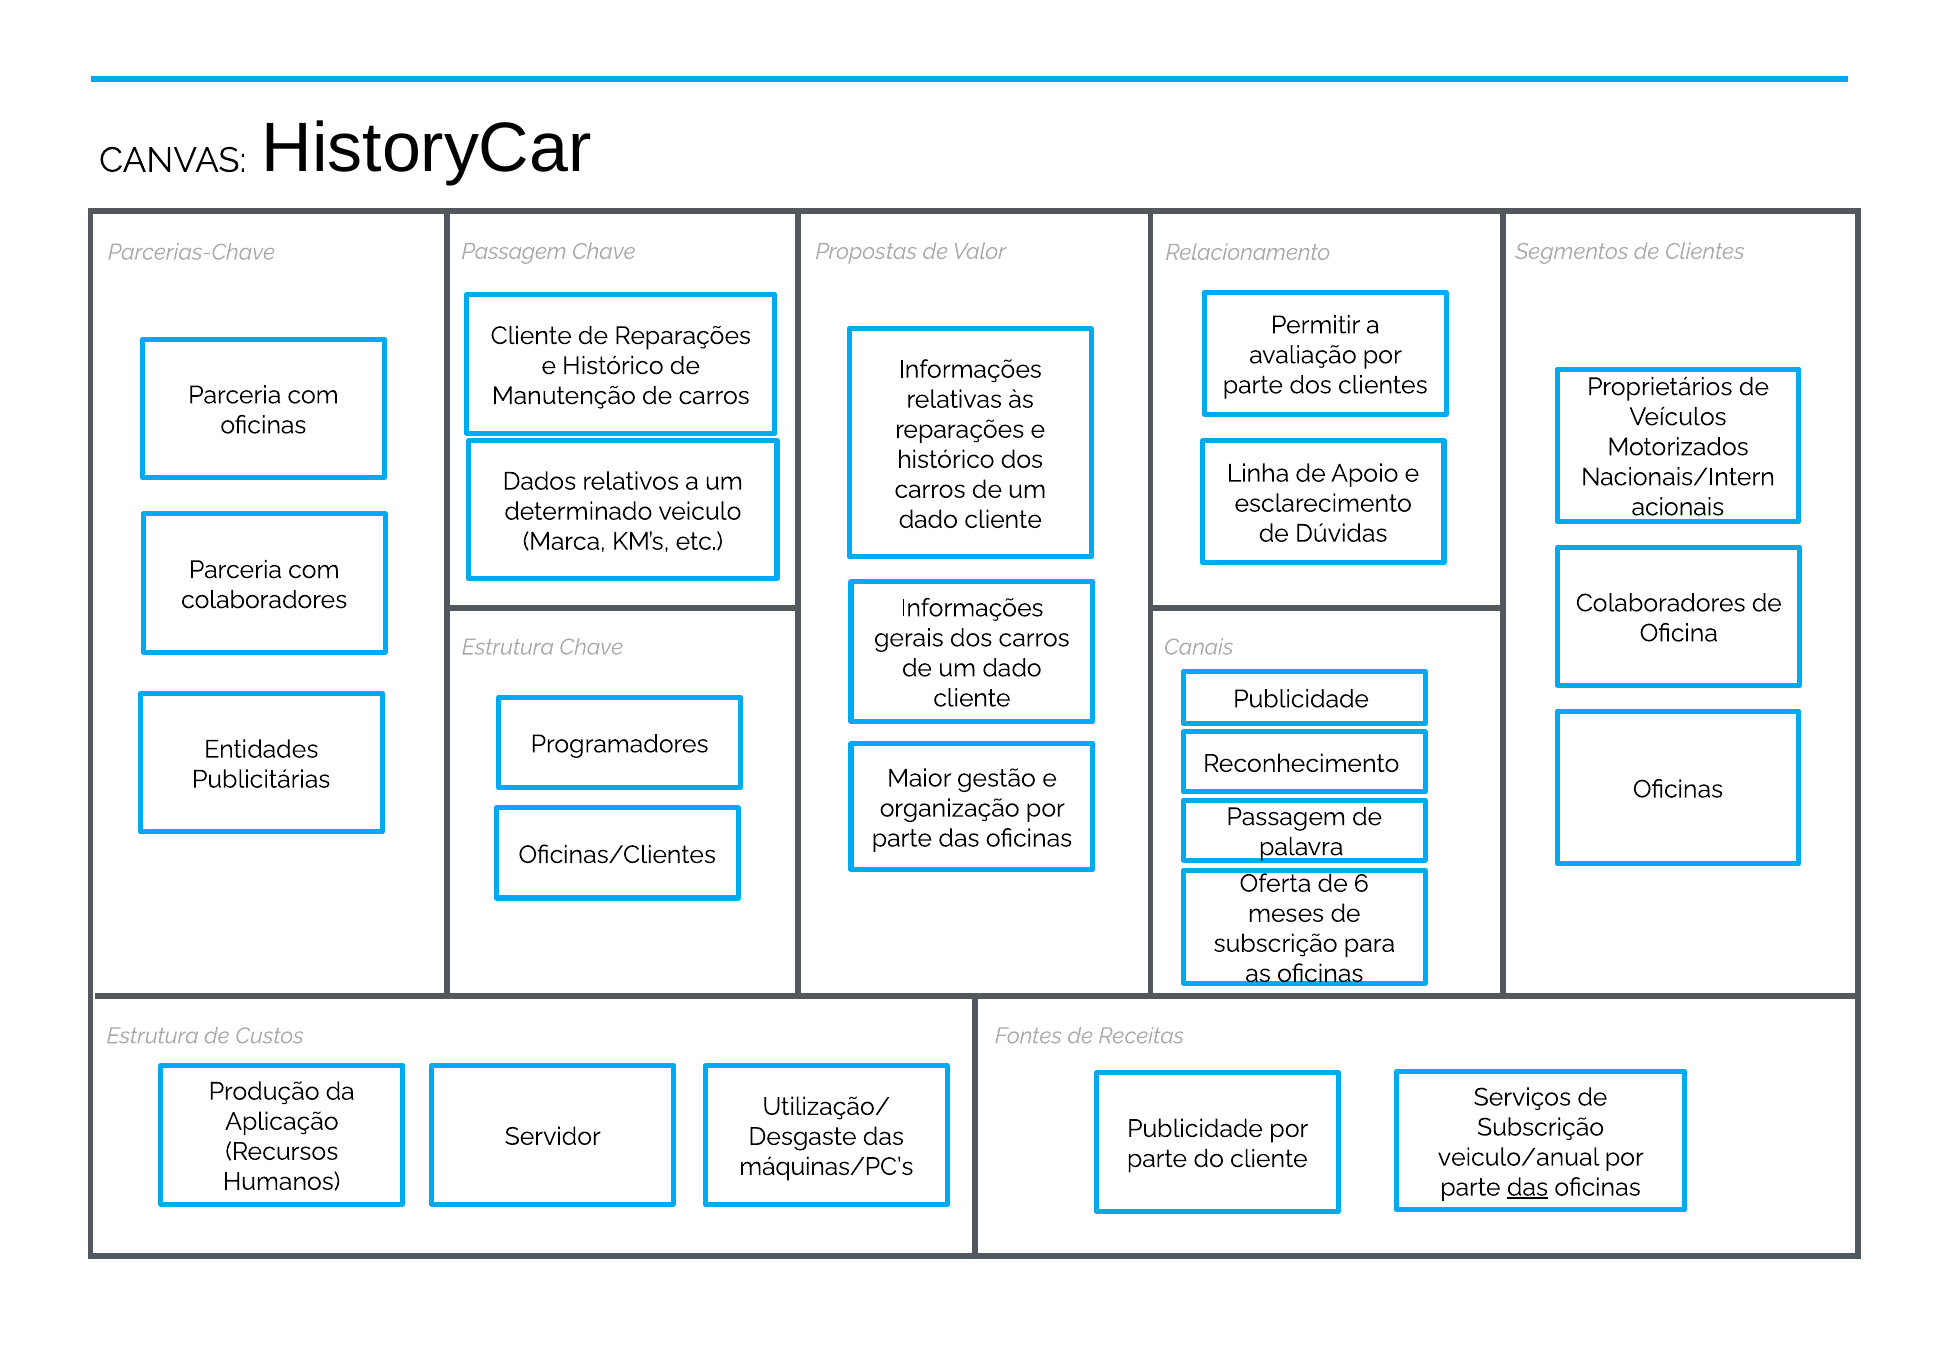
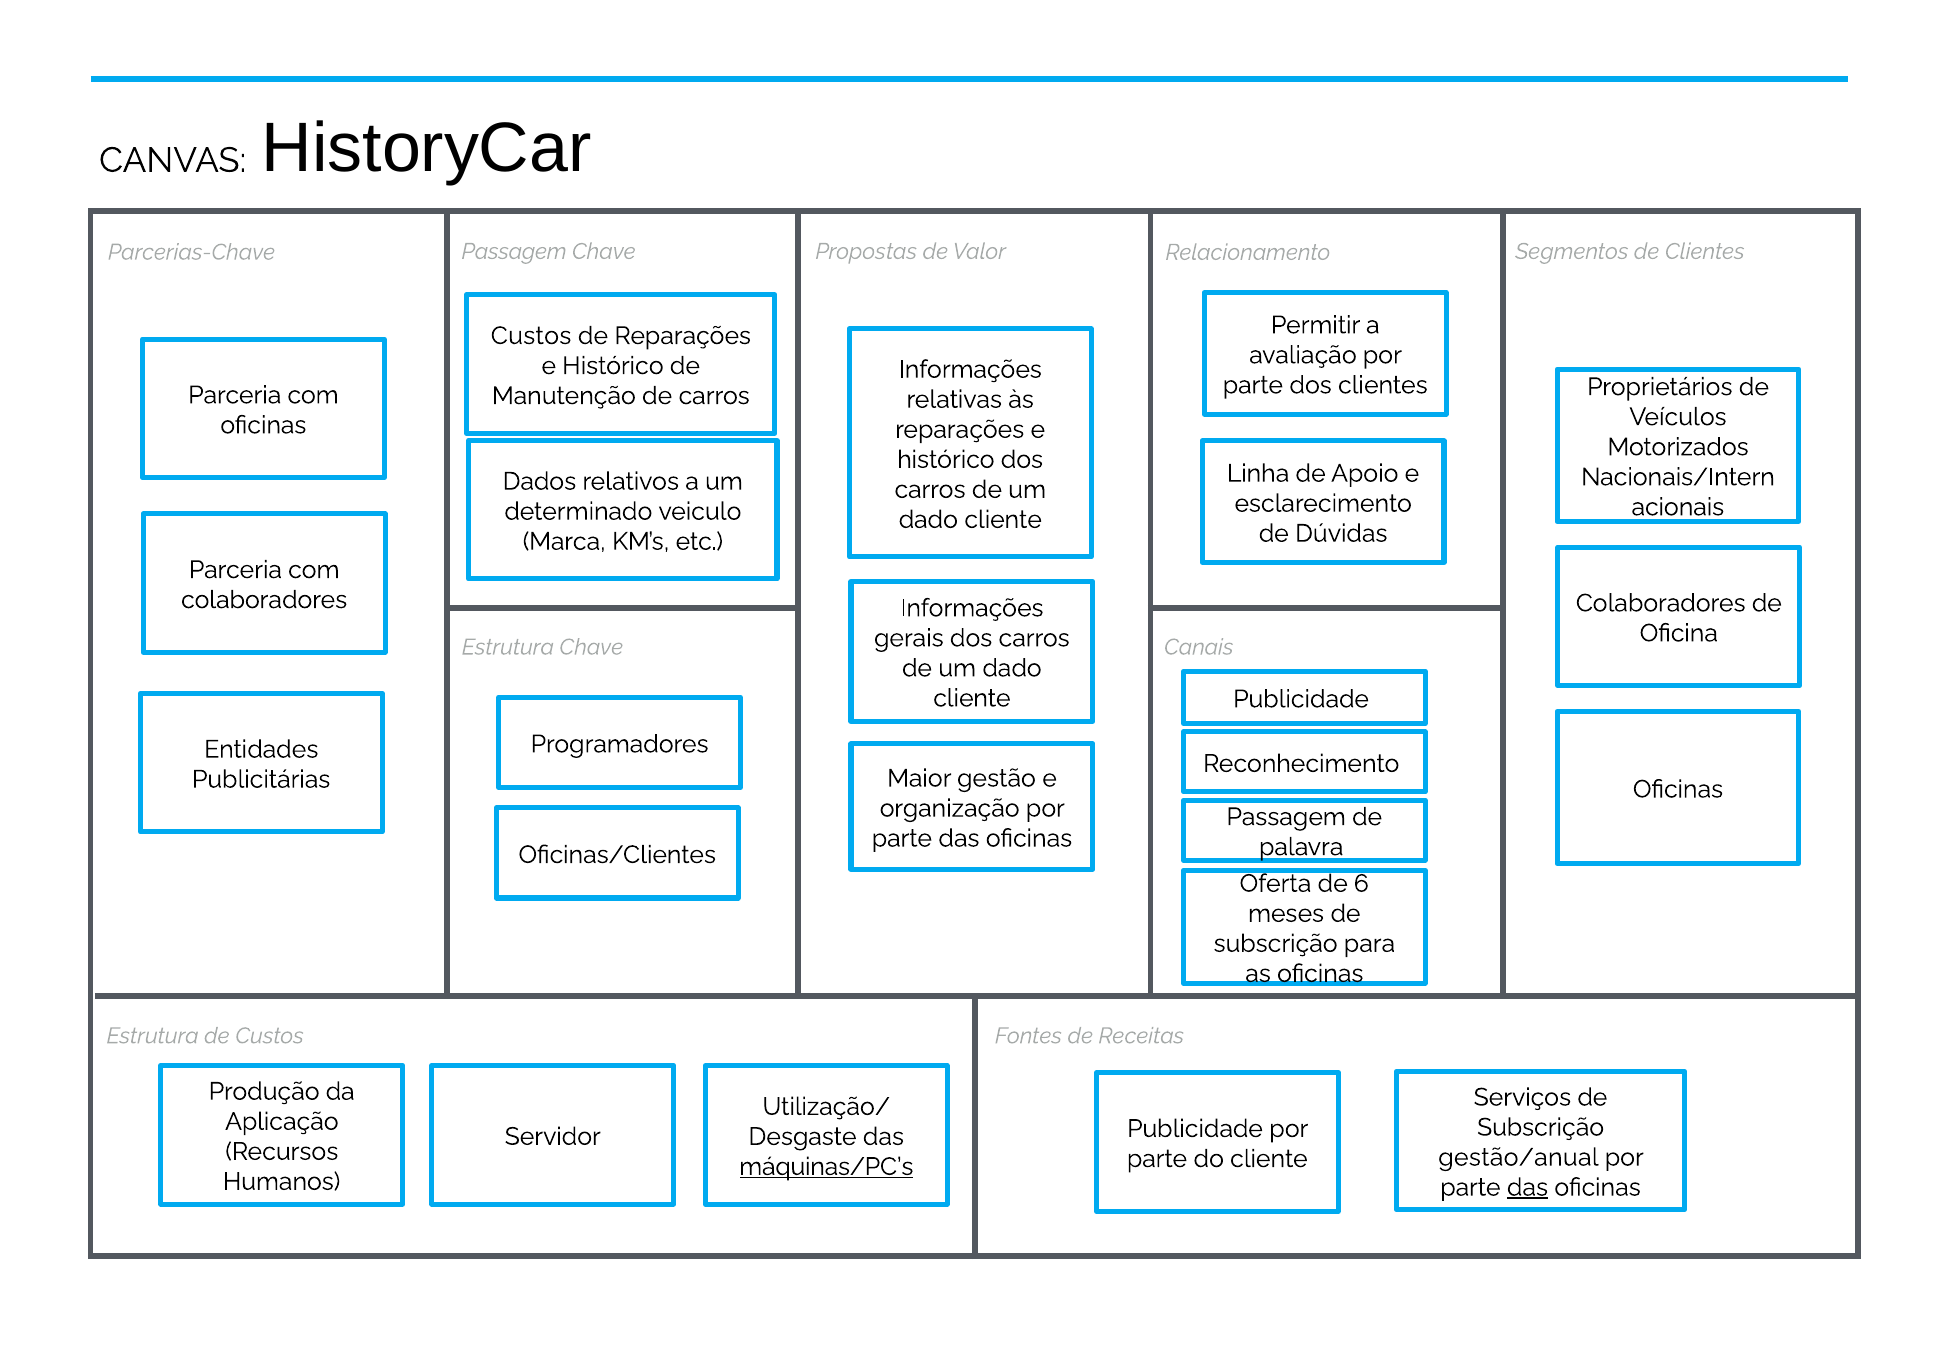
Cliente: Cliente -> Custos (531, 336)
veiculo/anual: veiculo/anual -> gestão/anual (1518, 1158)
máquinas/PC’s underline: none -> present (826, 1167)
